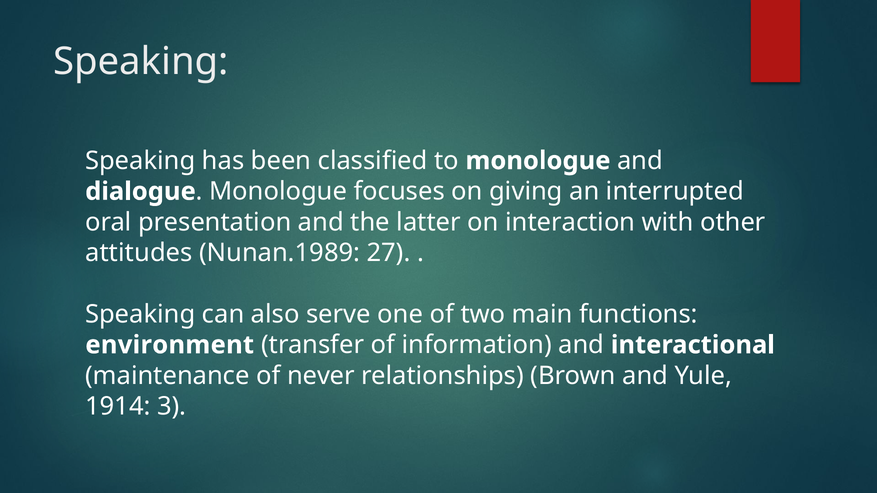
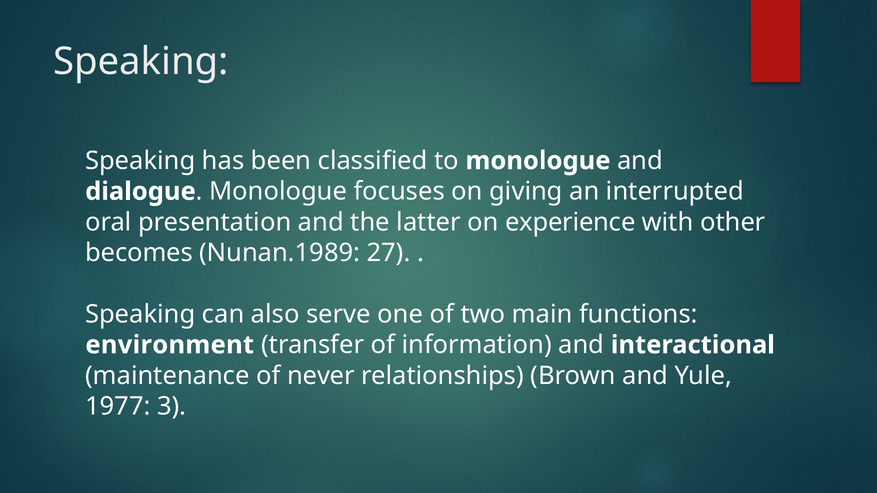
interaction: interaction -> experience (570, 222)
attitudes: attitudes -> becomes (139, 253)
1914: 1914 -> 1977 (118, 407)
